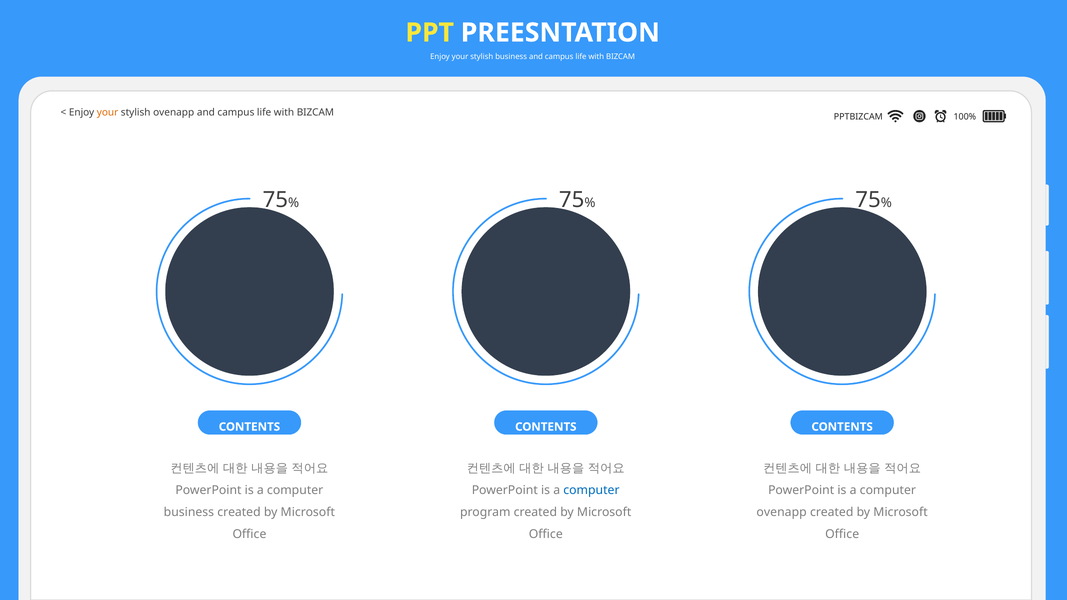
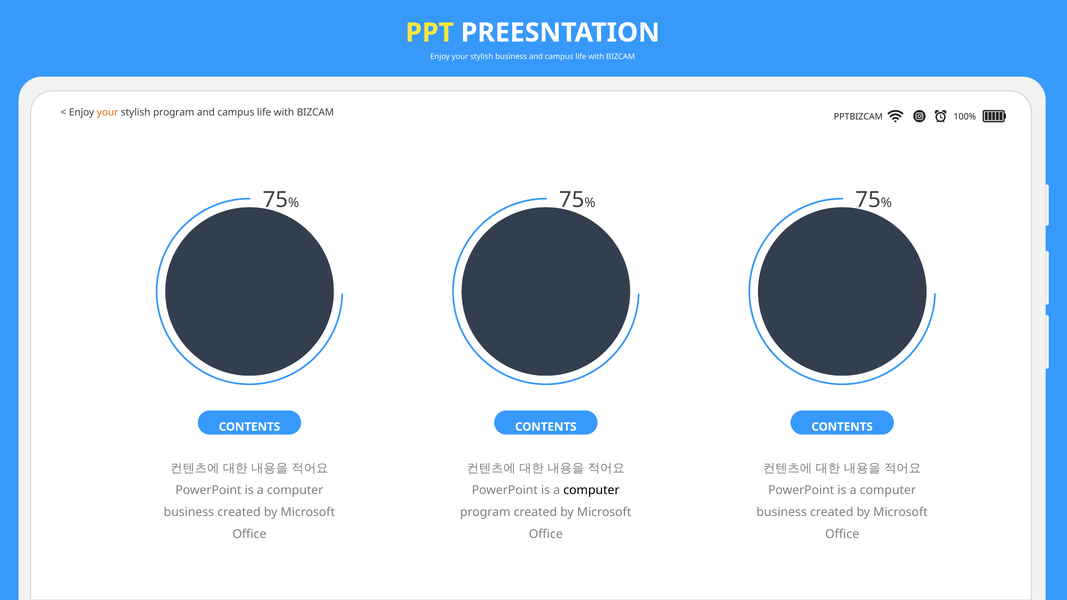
stylish ovenapp: ovenapp -> program (174, 112)
computer colour: blue -> black (591, 490)
ovenapp: ovenapp -> business (782, 512)
